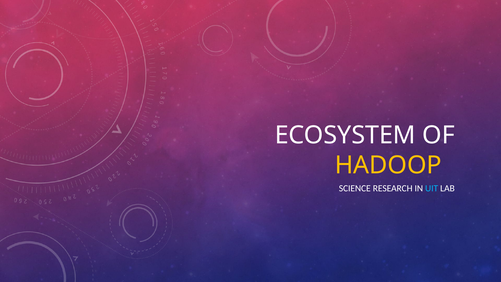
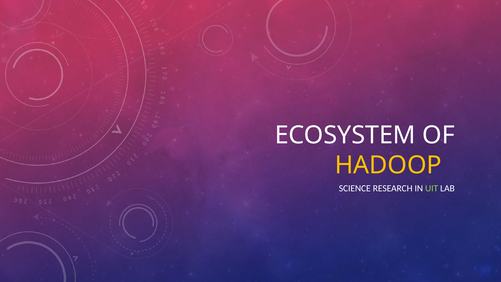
UIT colour: light blue -> light green (432, 188)
